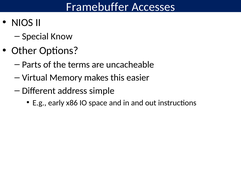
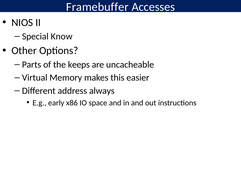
terms: terms -> keeps (79, 64)
simple: simple -> always (102, 91)
